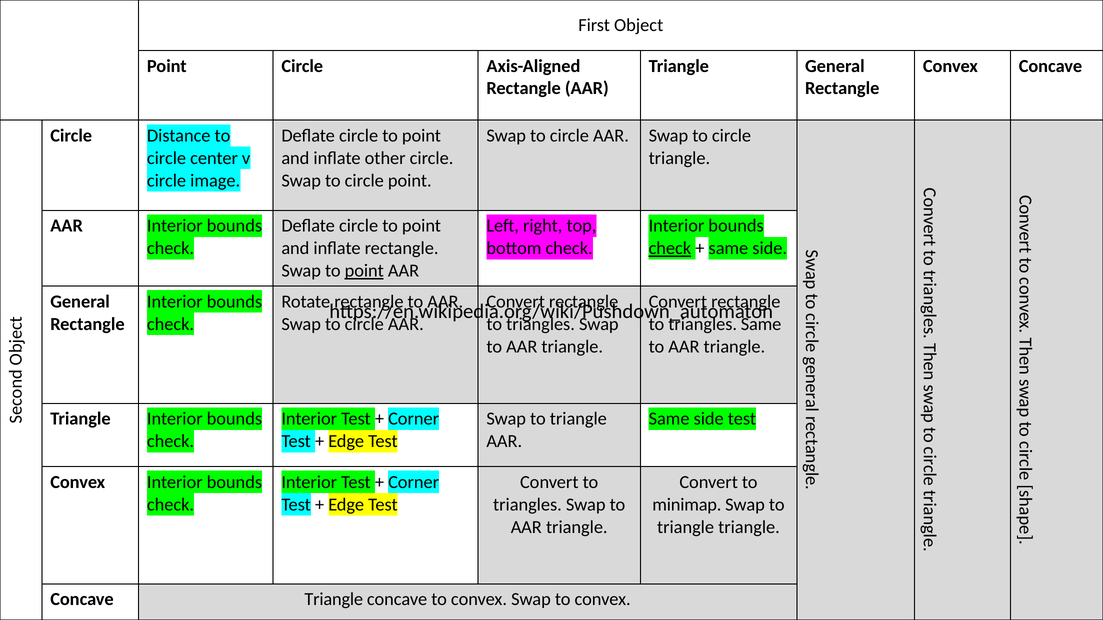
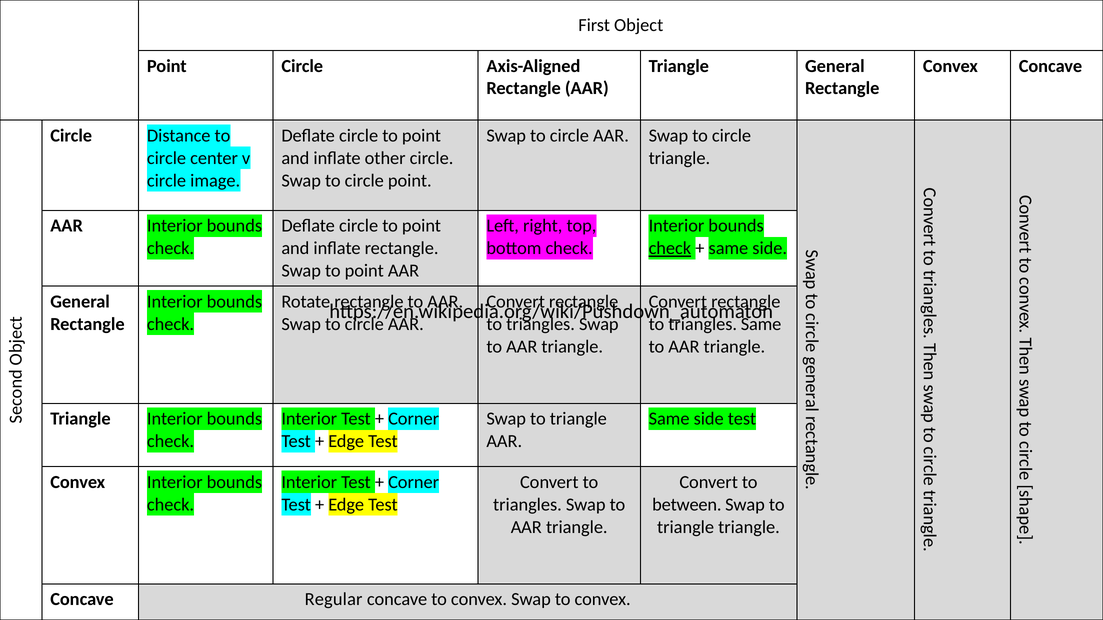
point underline: present -> none (364, 271)
minimap: minimap -> between (687, 505)
Concave Triangle: Triangle -> Regular (334, 600)
